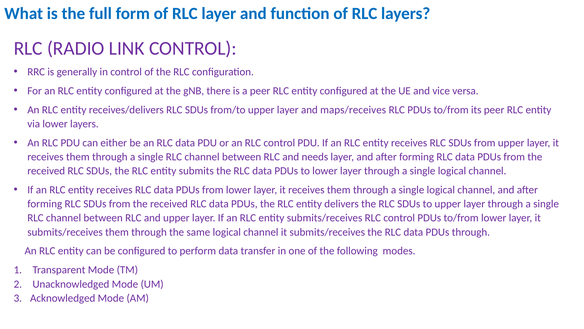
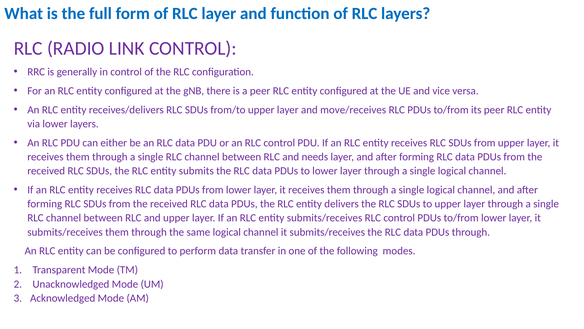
maps/receives: maps/receives -> move/receives (353, 110)
